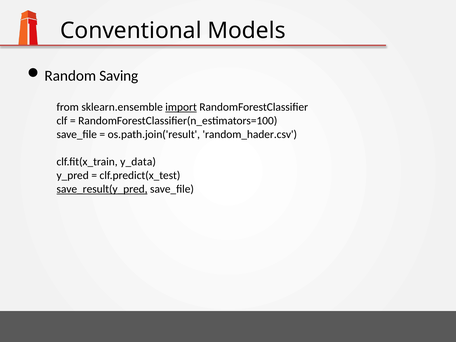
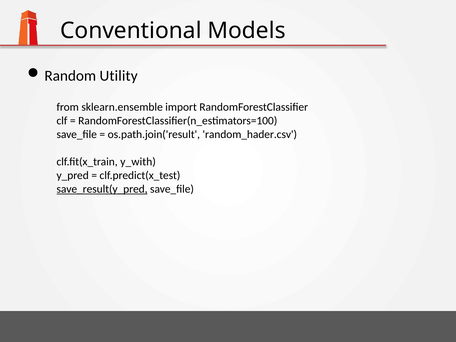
Saving: Saving -> Utility (119, 76)
import underline: present -> none (181, 107)
y_data: y_data -> y_with (138, 162)
